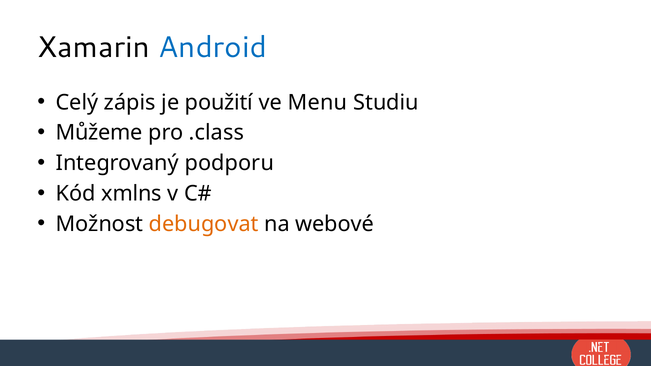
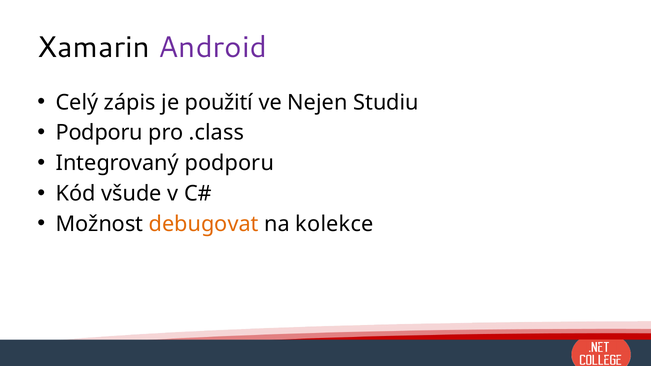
Android colour: blue -> purple (213, 47)
Menu: Menu -> Nejen (317, 102)
Můžeme: Můžeme -> Podporu (99, 133)
xmlns: xmlns -> všude (132, 194)
webové: webové -> kolekce (334, 224)
